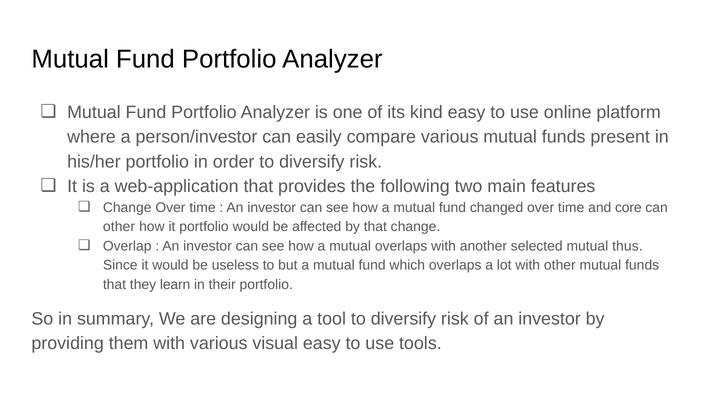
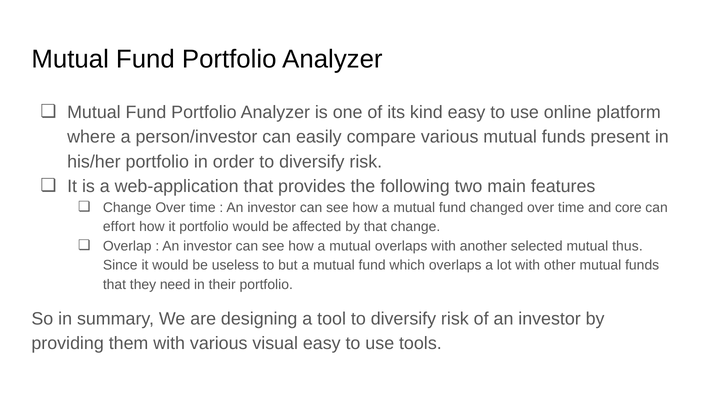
other: other -> effort (119, 227)
learn: learn -> need (175, 284)
